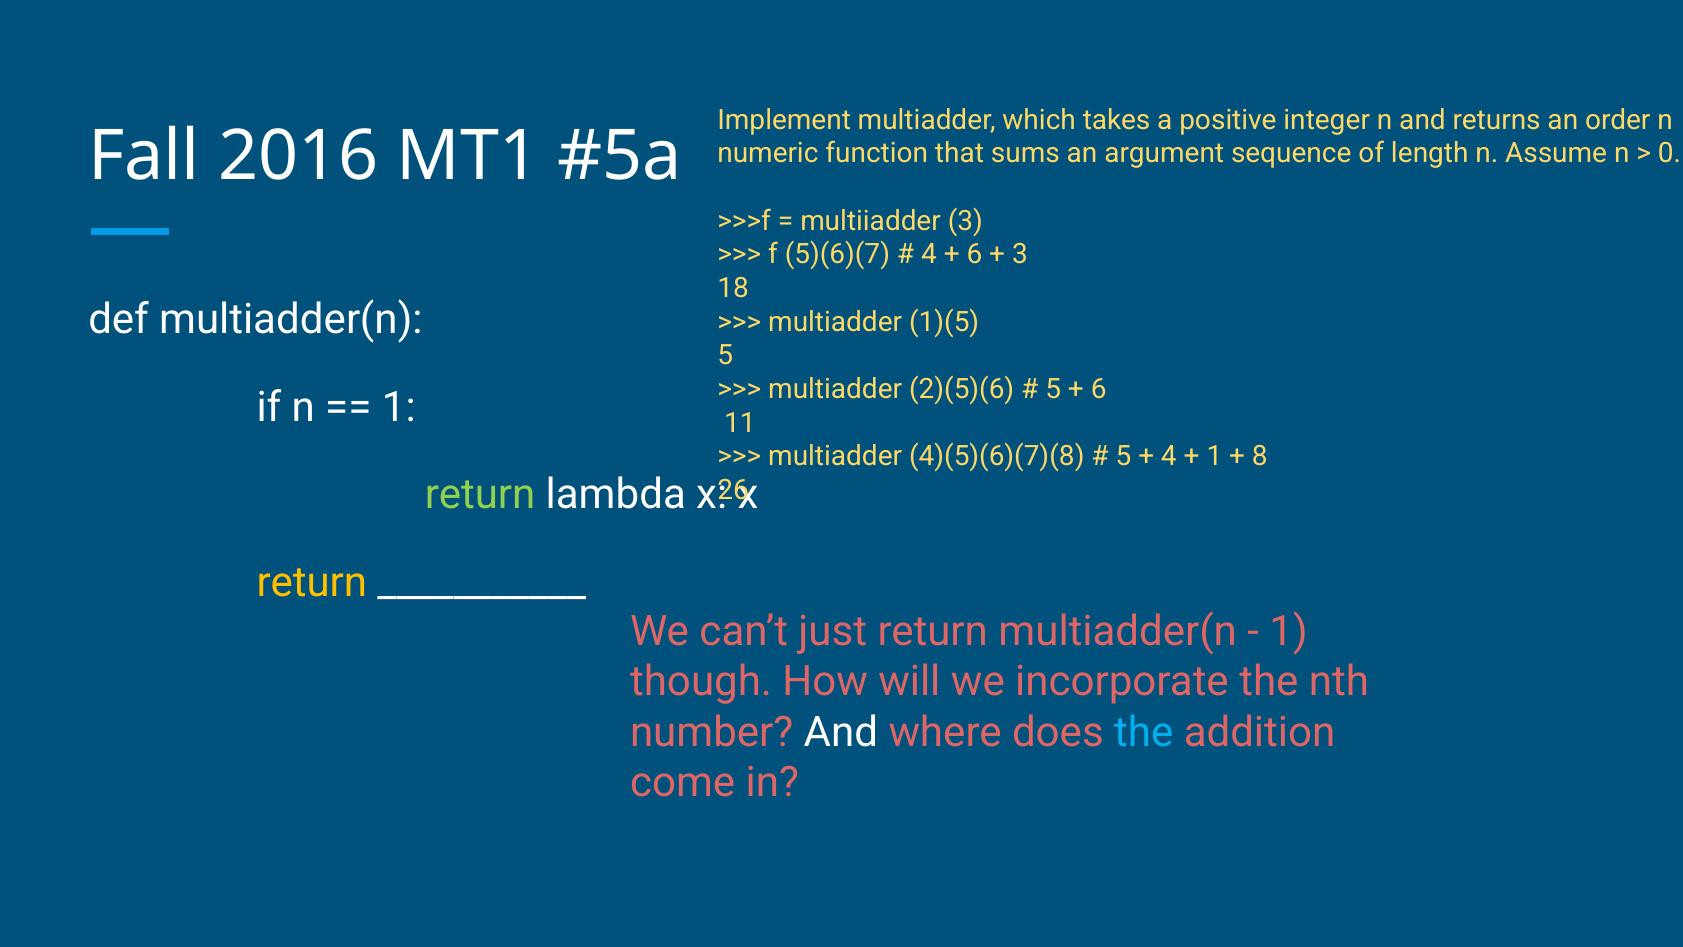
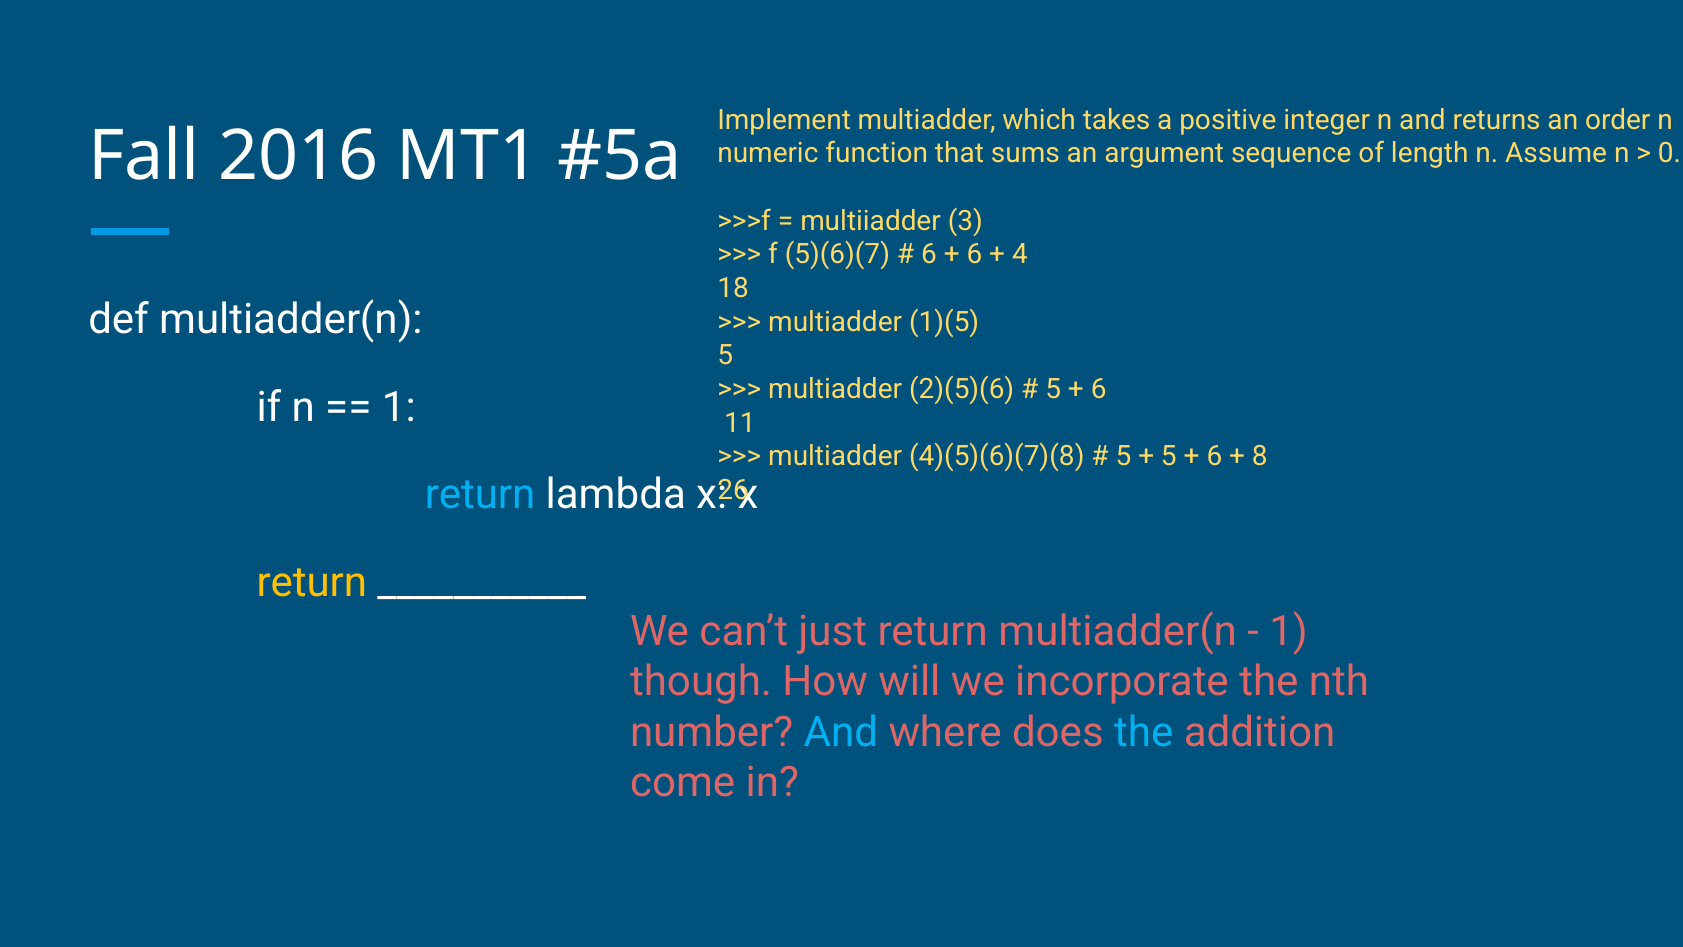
4: 4 -> 6 (929, 254)
3: 3 -> 4 (1020, 254)
4: 4 -> 5 (1169, 456)
1: 1 -> 6 (1214, 456)
return colour: light green -> light blue (480, 495)
And colour: white -> light blue (841, 732)
